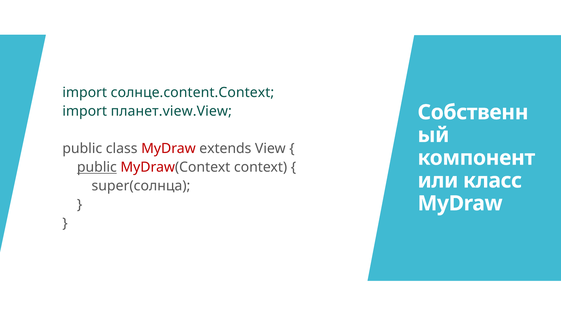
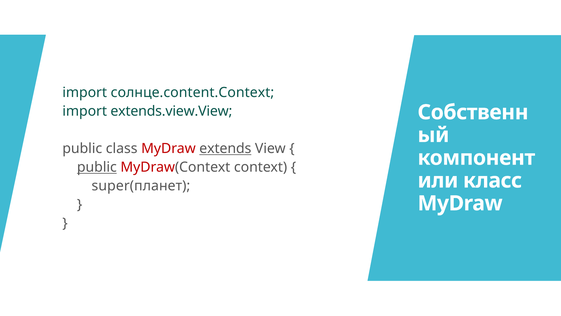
планет.view.View: планет.view.View -> extends.view.View (171, 111)
extends underline: none -> present (225, 148)
super(солнца: super(солнца -> super(планет (141, 186)
